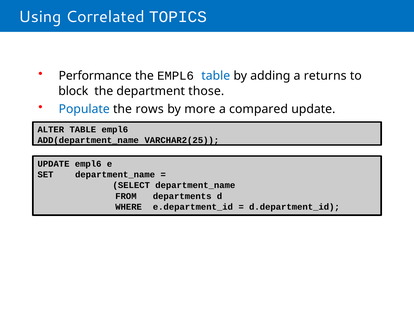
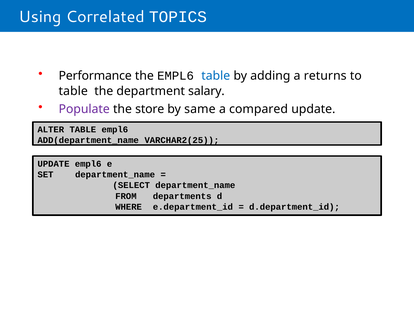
block: block -> table (73, 91)
those: those -> salary (206, 91)
Populate colour: blue -> purple (84, 109)
rows: rows -> store (150, 109)
more: more -> same (200, 109)
